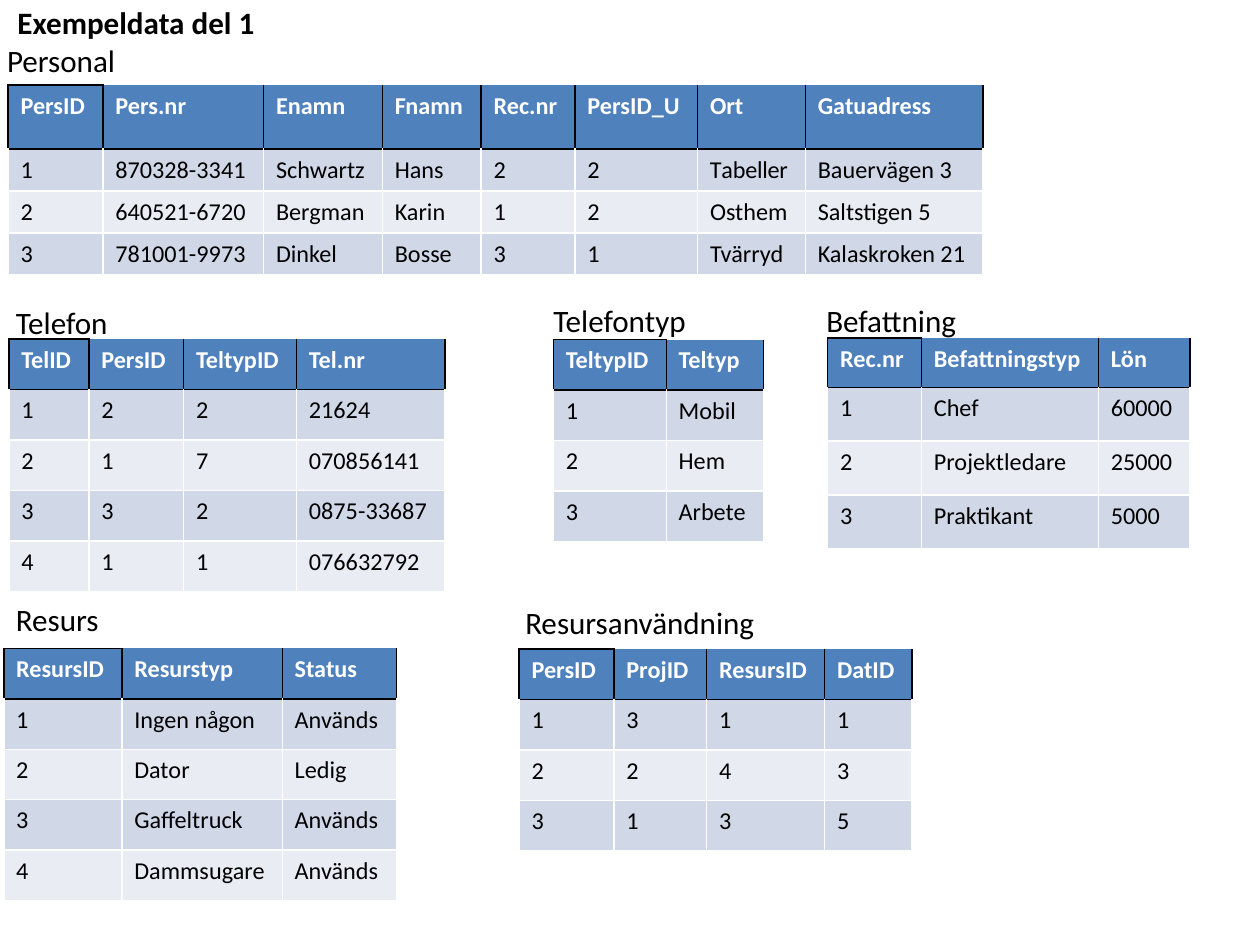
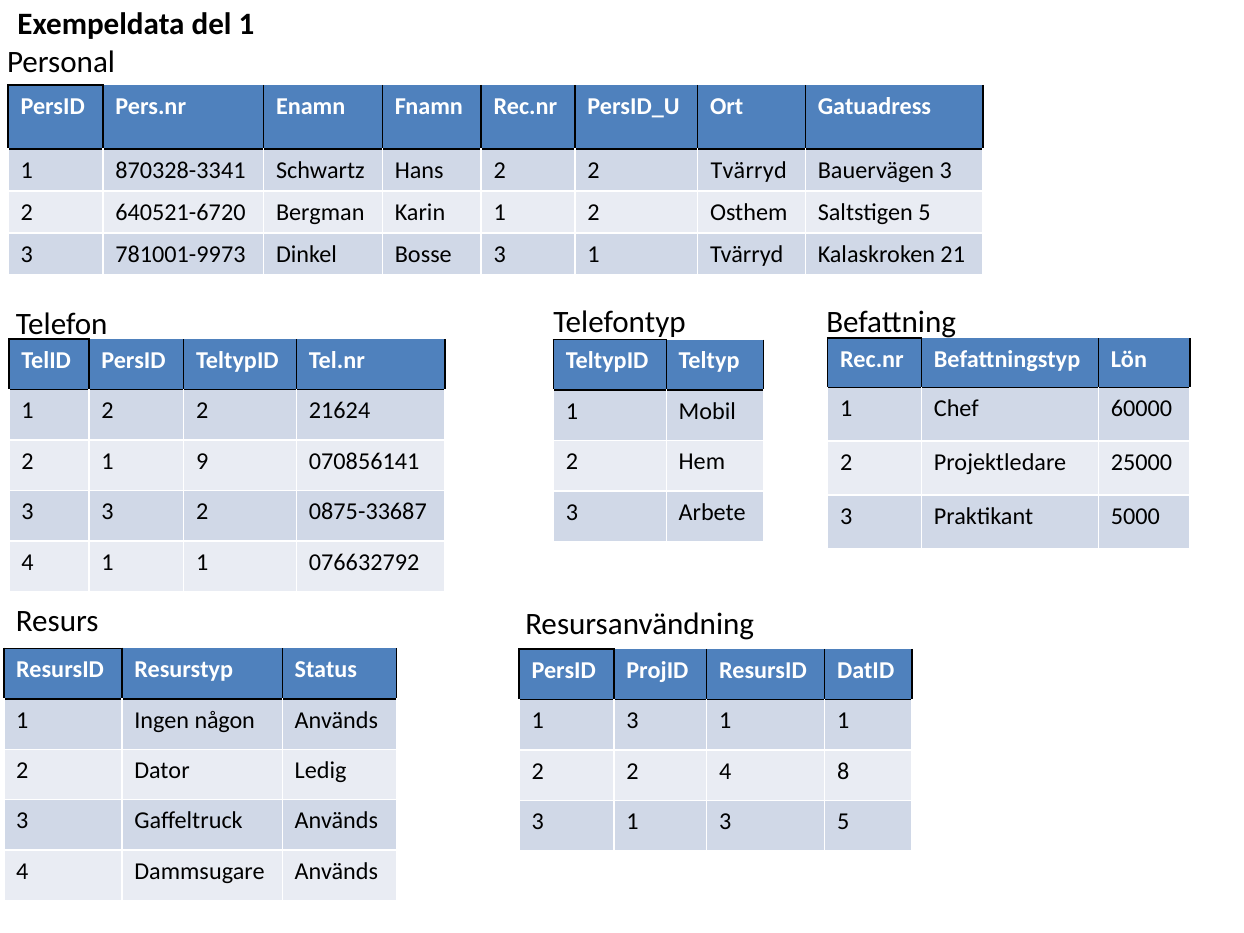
2 Tabeller: Tabeller -> Tvärryd (749, 170)
7: 7 -> 9 (202, 461)
4 3: 3 -> 8 (843, 771)
